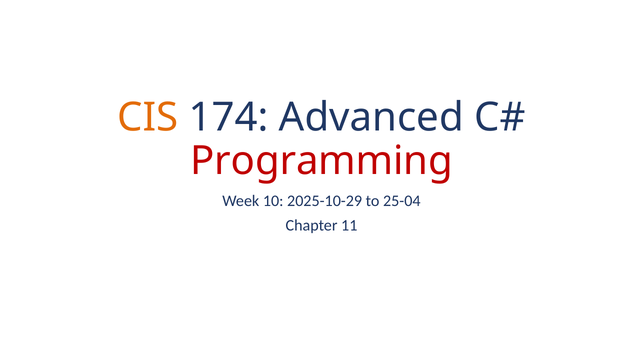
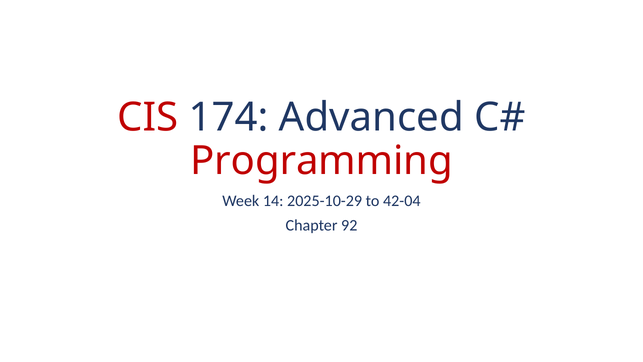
CIS colour: orange -> red (148, 117)
10: 10 -> 14 (273, 201)
25-04: 25-04 -> 42-04 (402, 201)
11: 11 -> 92 (349, 225)
